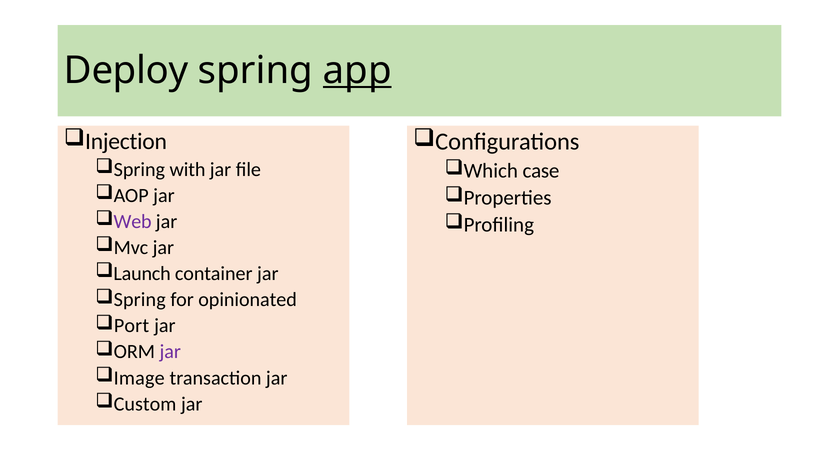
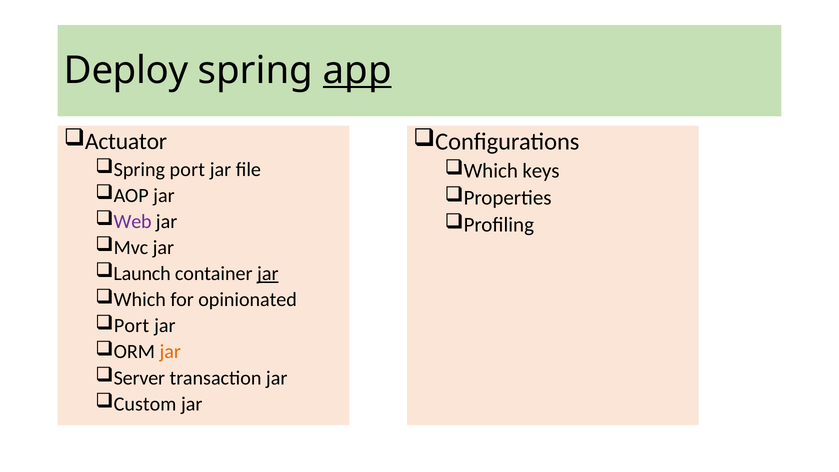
Injection: Injection -> Actuator (126, 141)
Spring with: with -> port (187, 169)
case: case -> keys (541, 171)
jar underline: none -> present (268, 274)
Spring: Spring -> Which (140, 300)
jar colour: purple -> orange (170, 352)
Image: Image -> Server (139, 378)
